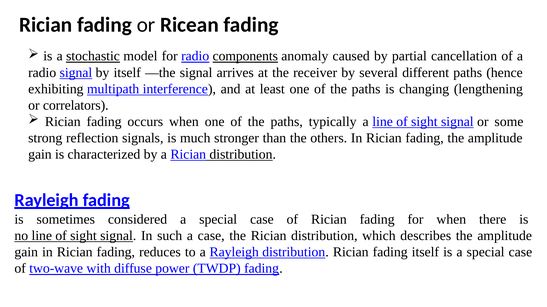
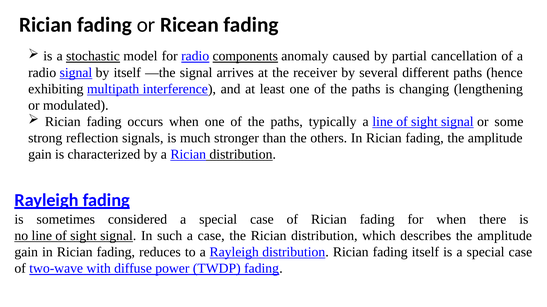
correlators: correlators -> modulated (76, 106)
